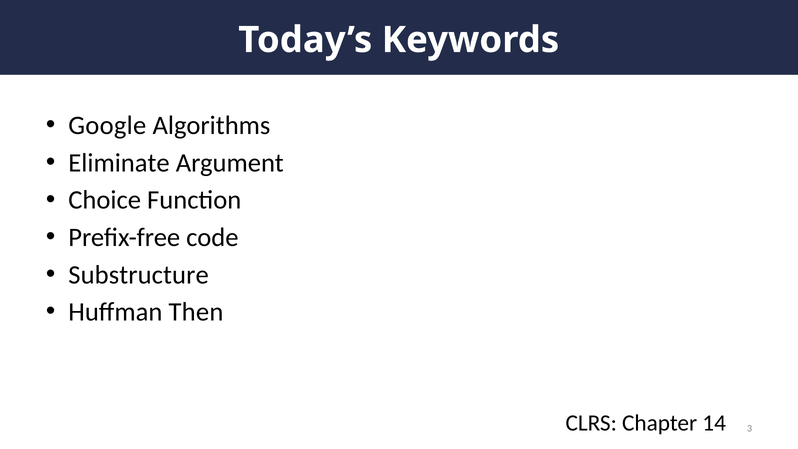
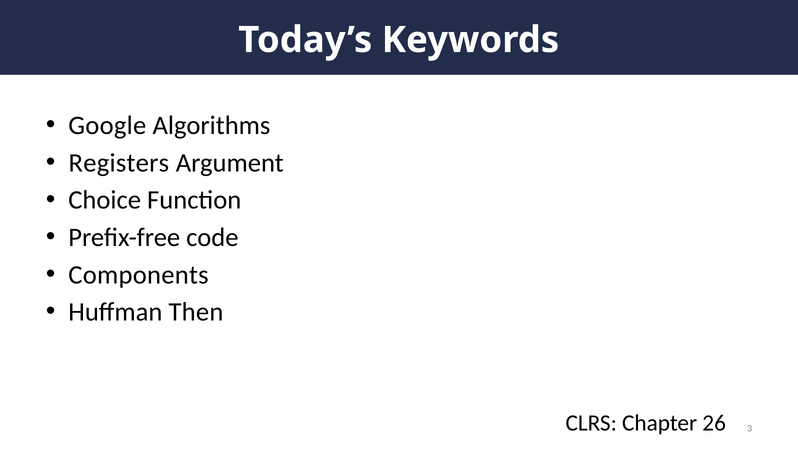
Eliminate: Eliminate -> Registers (119, 163)
Substructure: Substructure -> Components (138, 275)
14: 14 -> 26 (714, 423)
